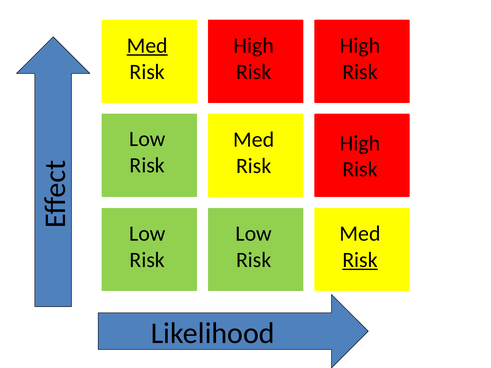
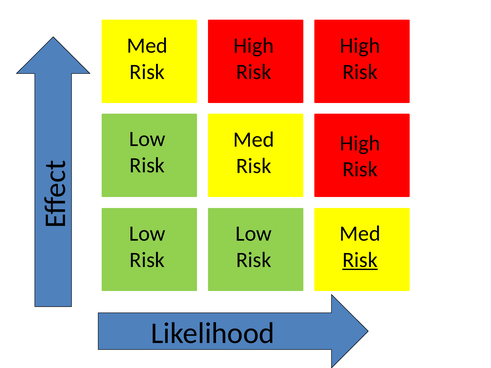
Med underline: present -> none (147, 46)
